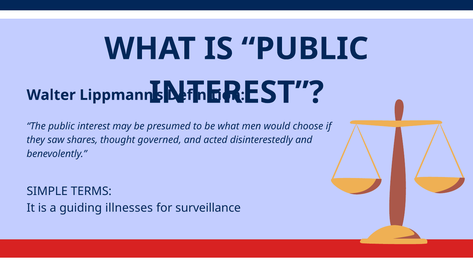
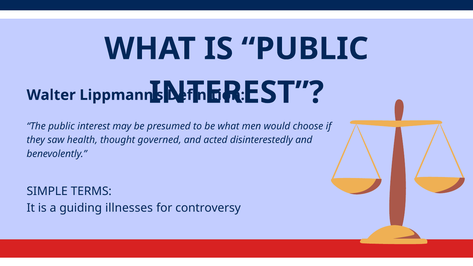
shares: shares -> health (82, 140)
surveillance: surveillance -> controversy (208, 208)
